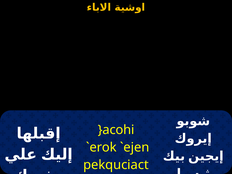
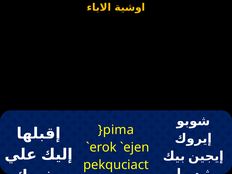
}acohi: }acohi -> }pima (116, 130)
